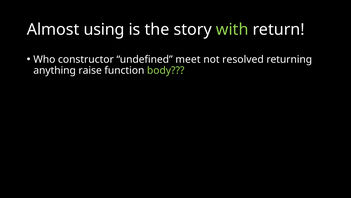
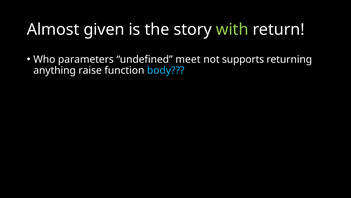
using: using -> given (104, 29)
constructor: constructor -> parameters (86, 59)
resolved: resolved -> supports (243, 59)
body colour: light green -> light blue (166, 70)
